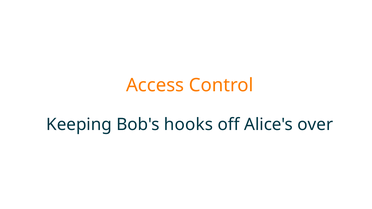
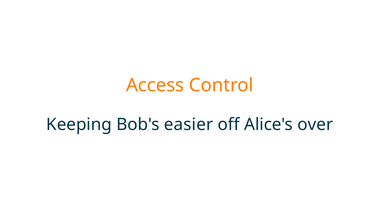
hooks: hooks -> easier (189, 125)
